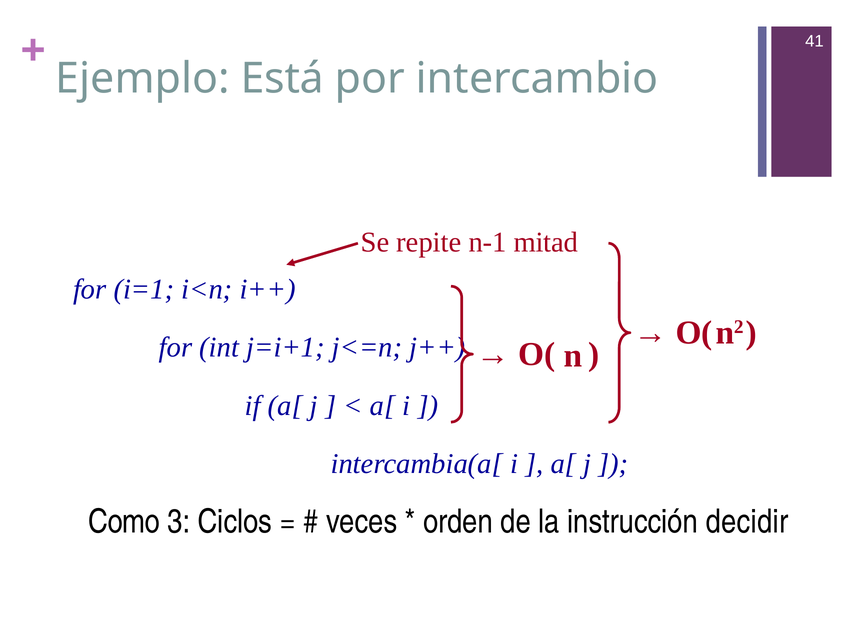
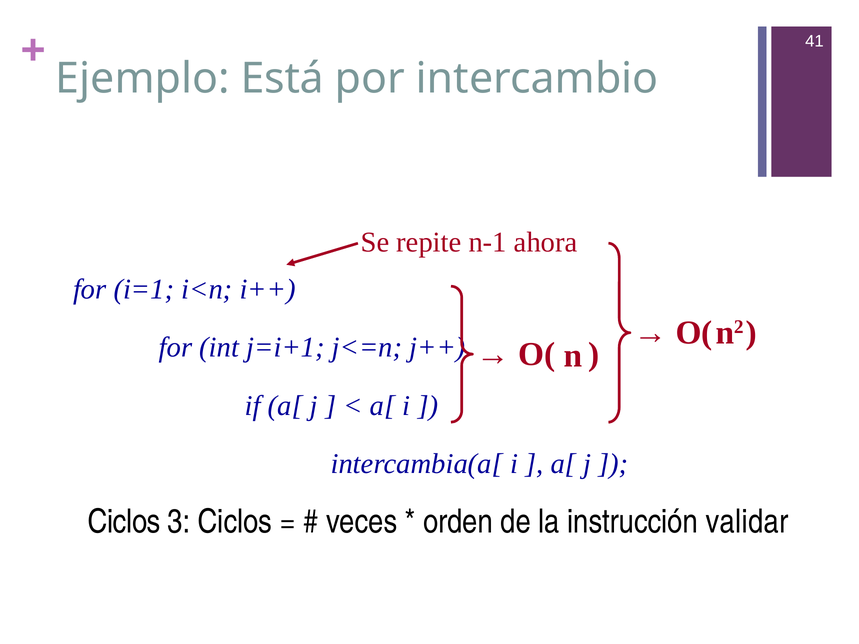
mitad: mitad -> ahora (546, 243)
Como: Como -> Ciclos (124, 522)
decidir: decidir -> validar (747, 522)
